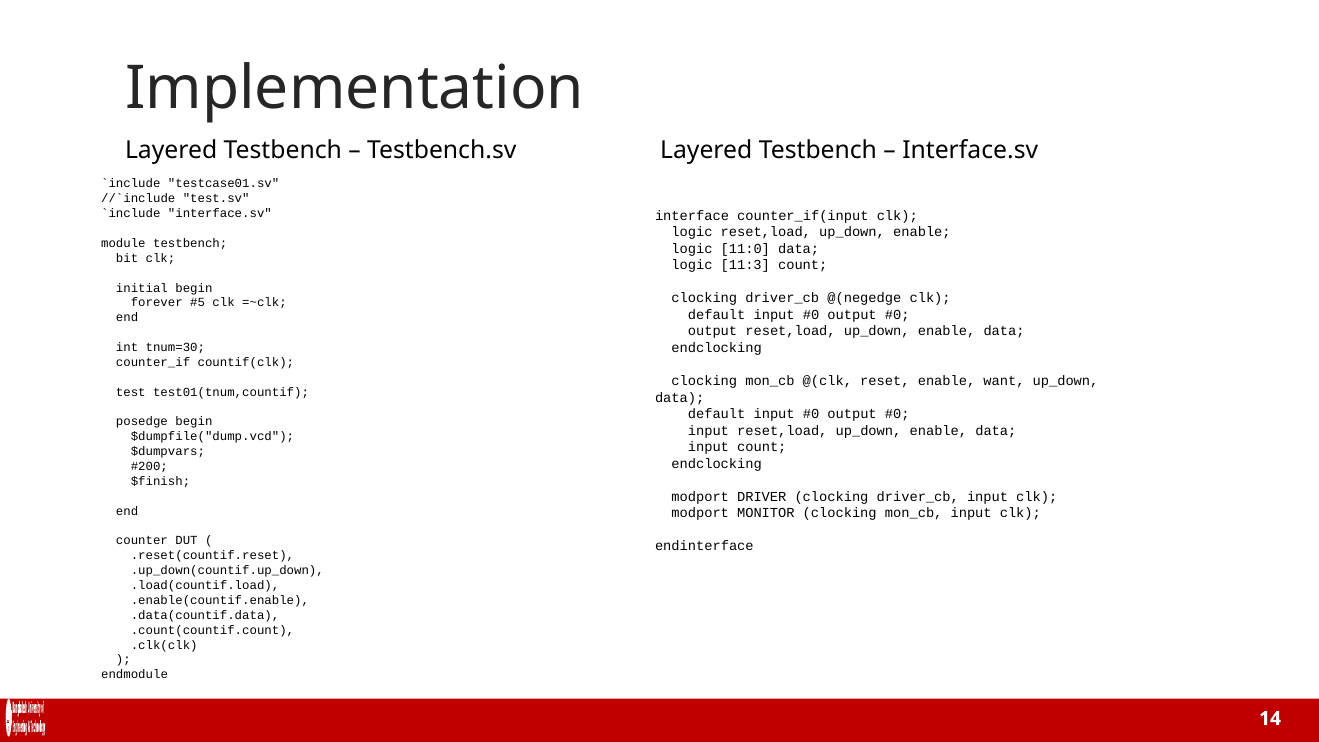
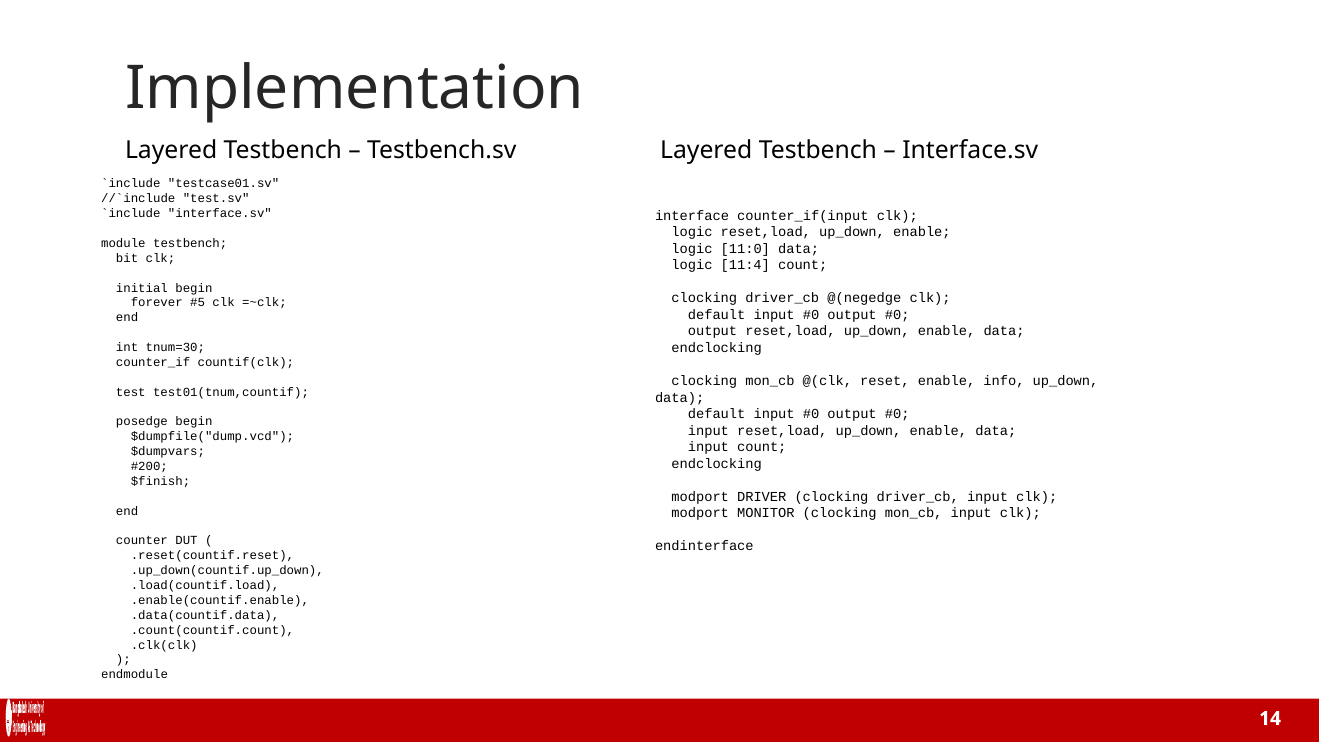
11:3: 11:3 -> 11:4 (745, 265)
want: want -> info (1004, 381)
